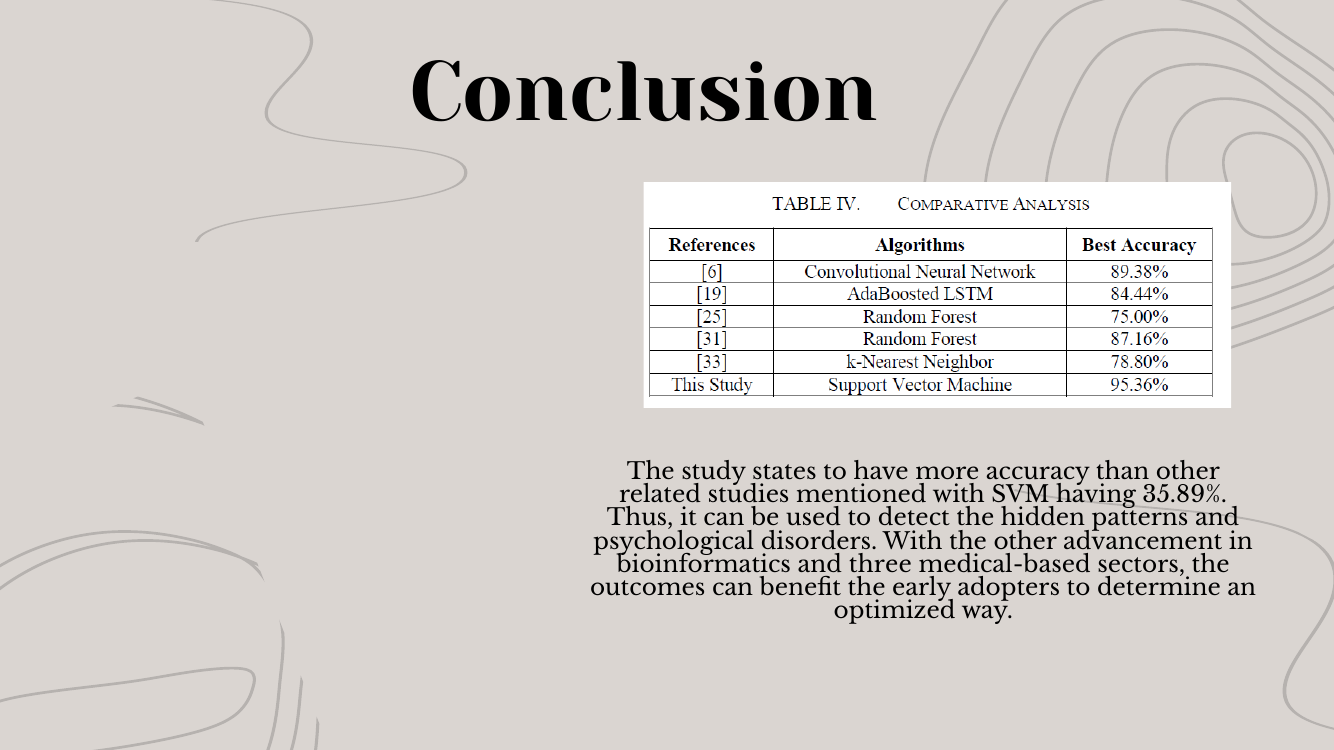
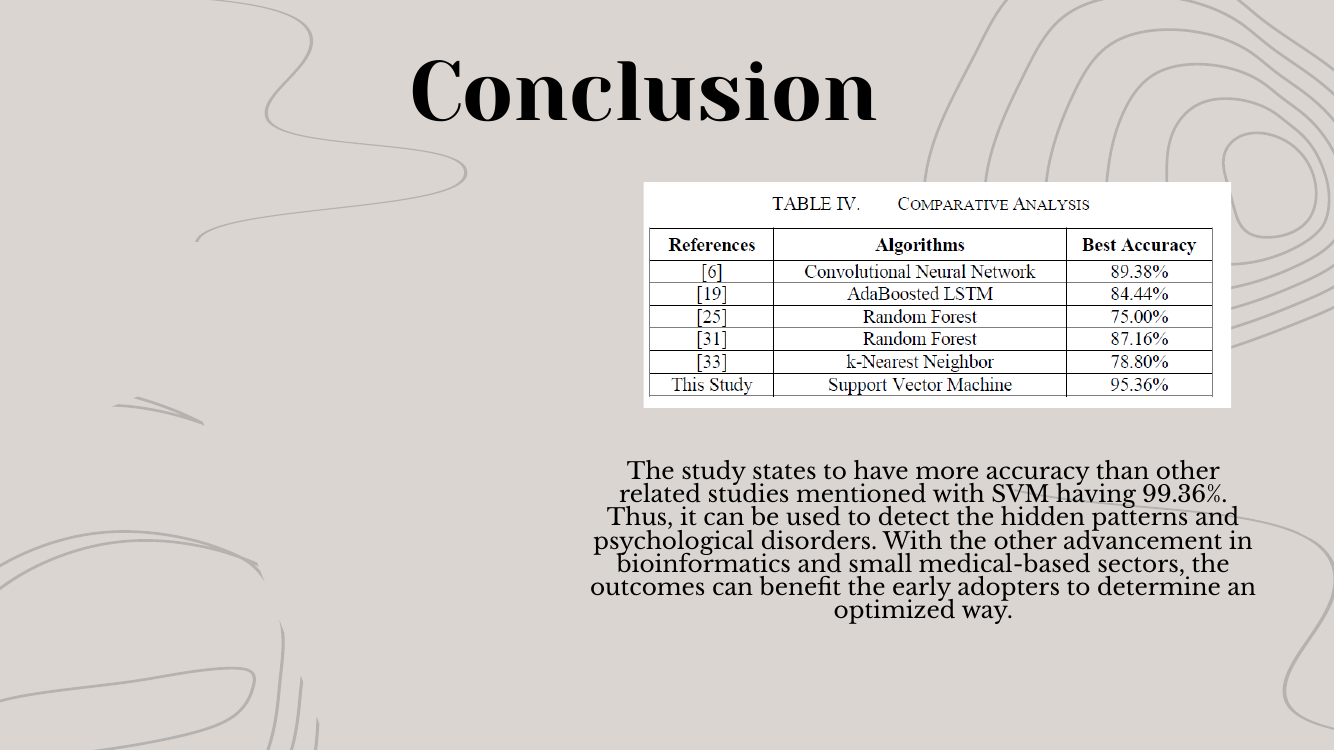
35.89%: 35.89% -> 99.36% (1185, 495)
three: three -> small (880, 565)
